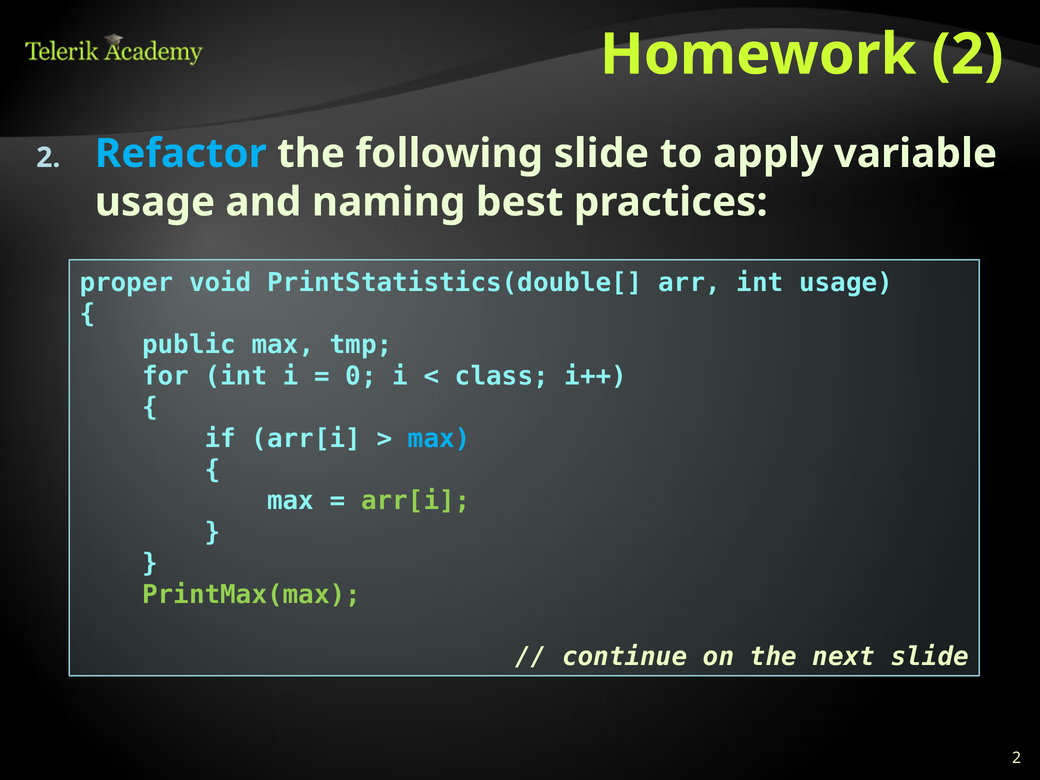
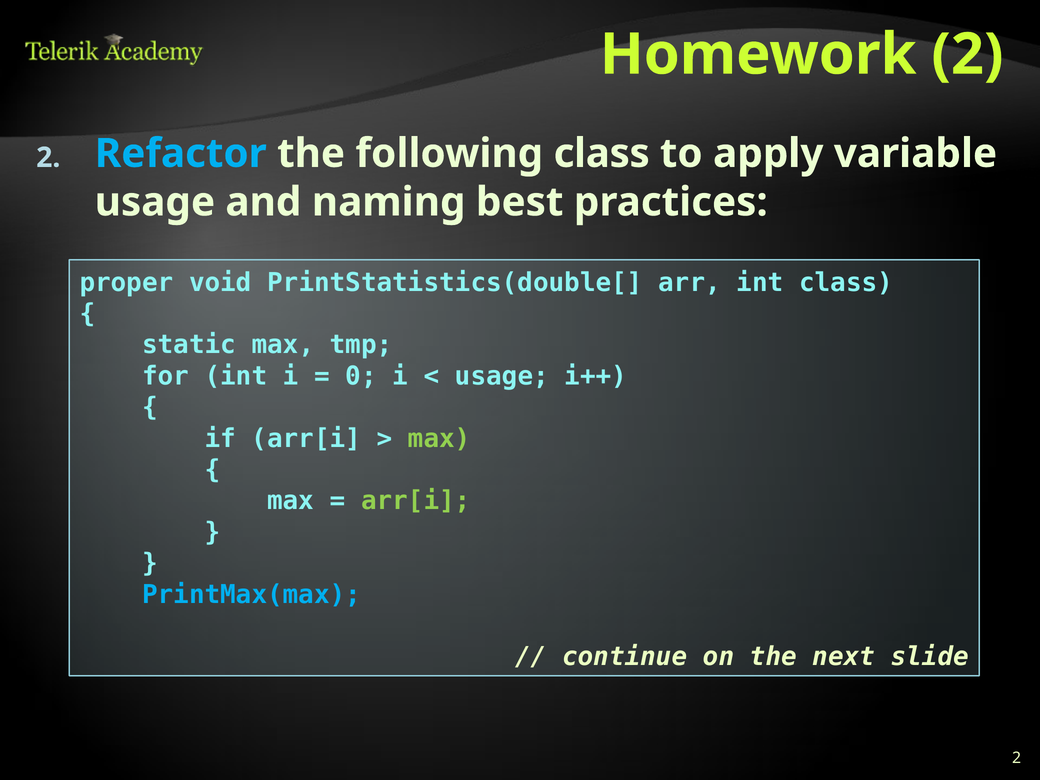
following slide: slide -> class (602, 154)
int usage: usage -> class (846, 282)
public: public -> static (189, 345)
class: class -> usage (502, 376)
max colour: light blue -> light green (439, 438)
PrintMax(max colour: light green -> light blue (252, 594)
